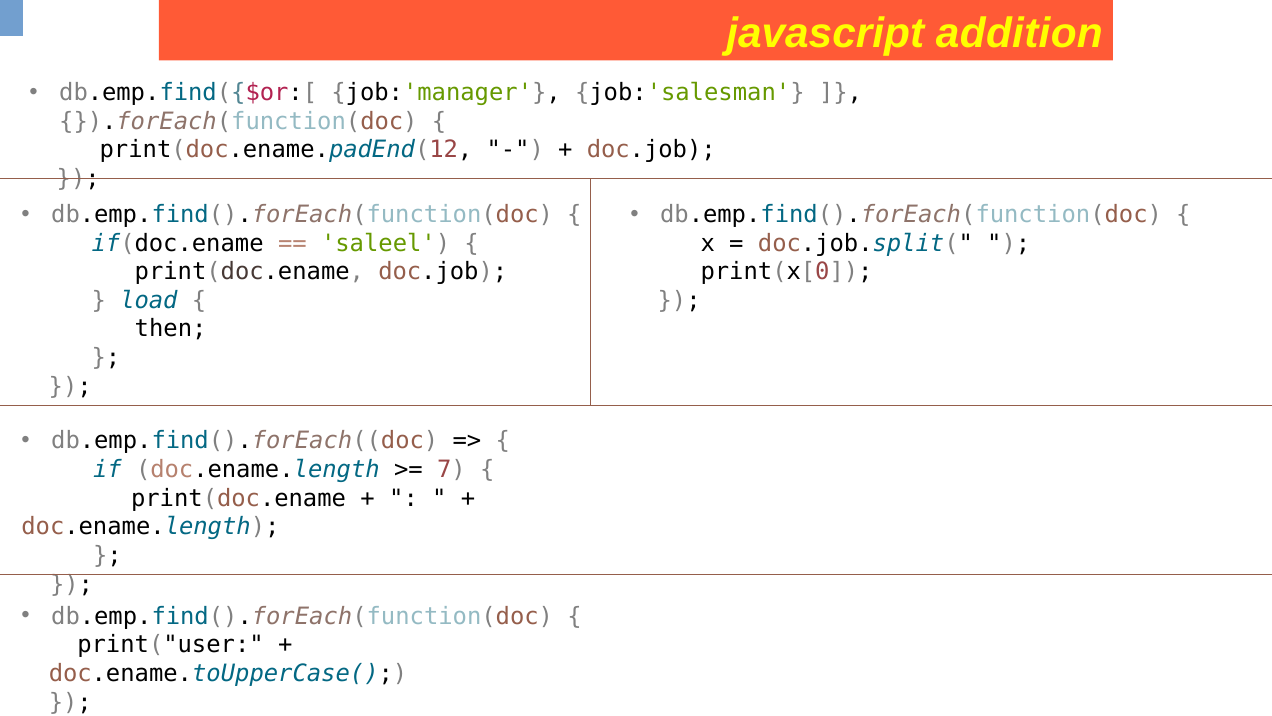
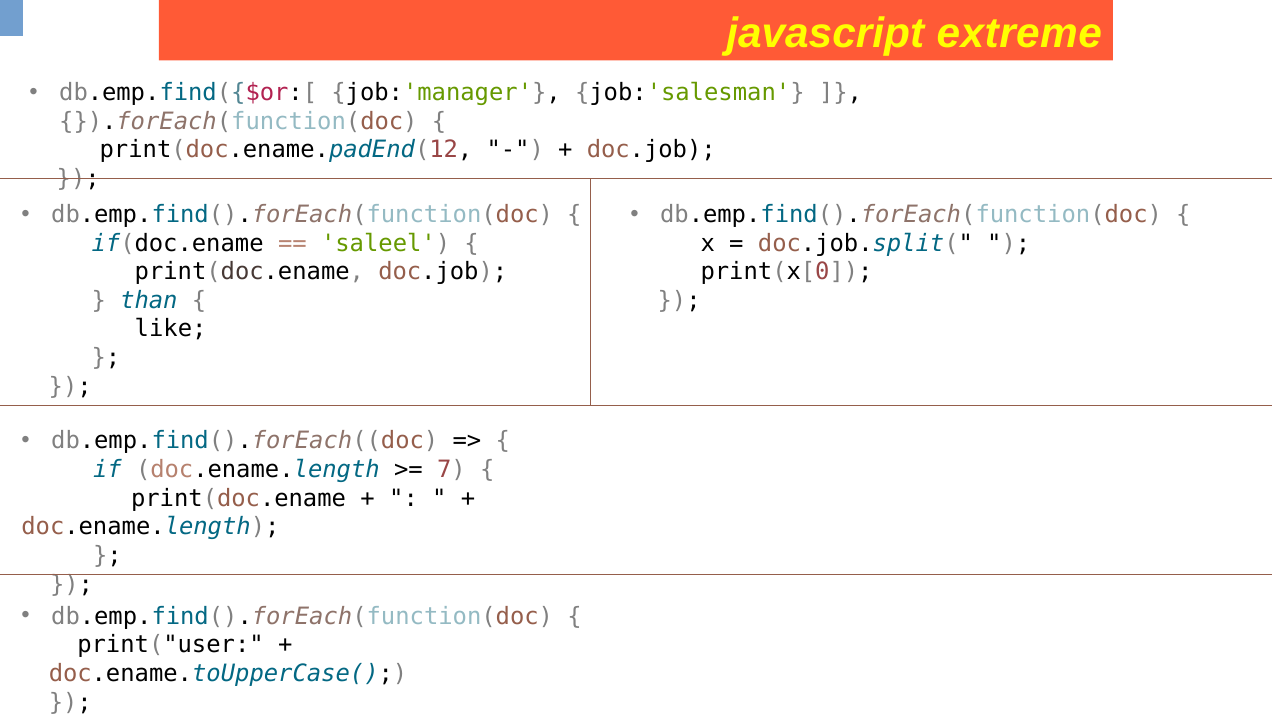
addition: addition -> extreme (1019, 33)
load: load -> than (149, 300)
then: then -> like (171, 329)
